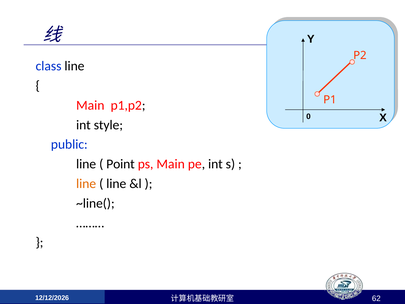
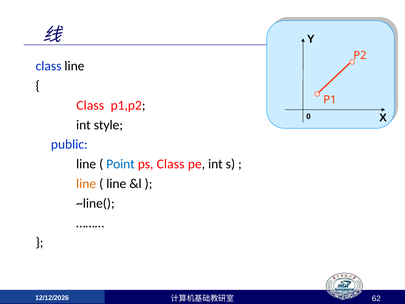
Main: Main -> Class (90, 105)
Point colour: black -> blue (121, 164)
ps Main: Main -> Class (171, 164)
